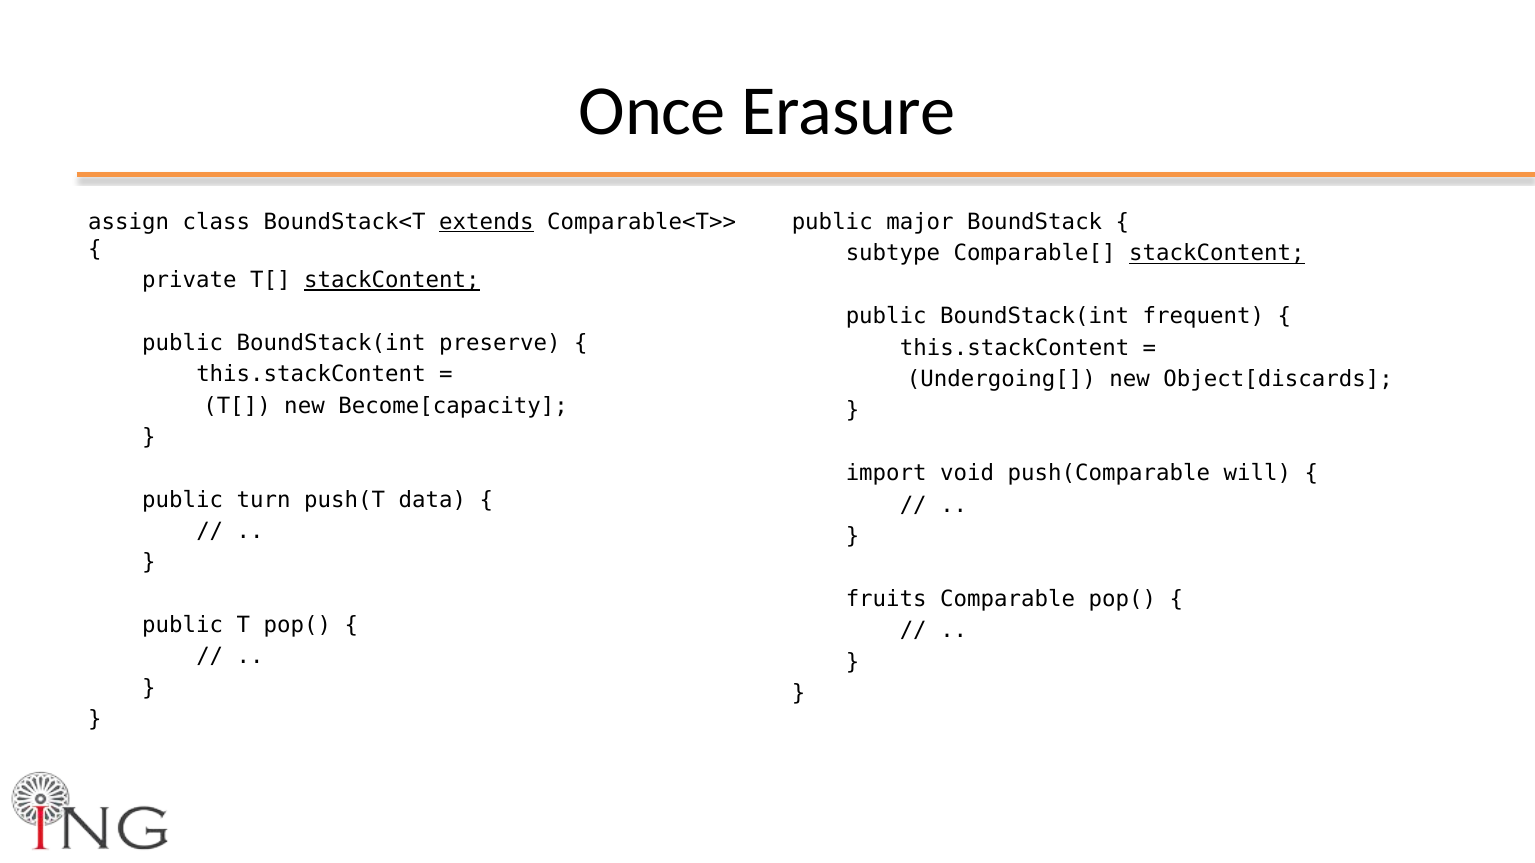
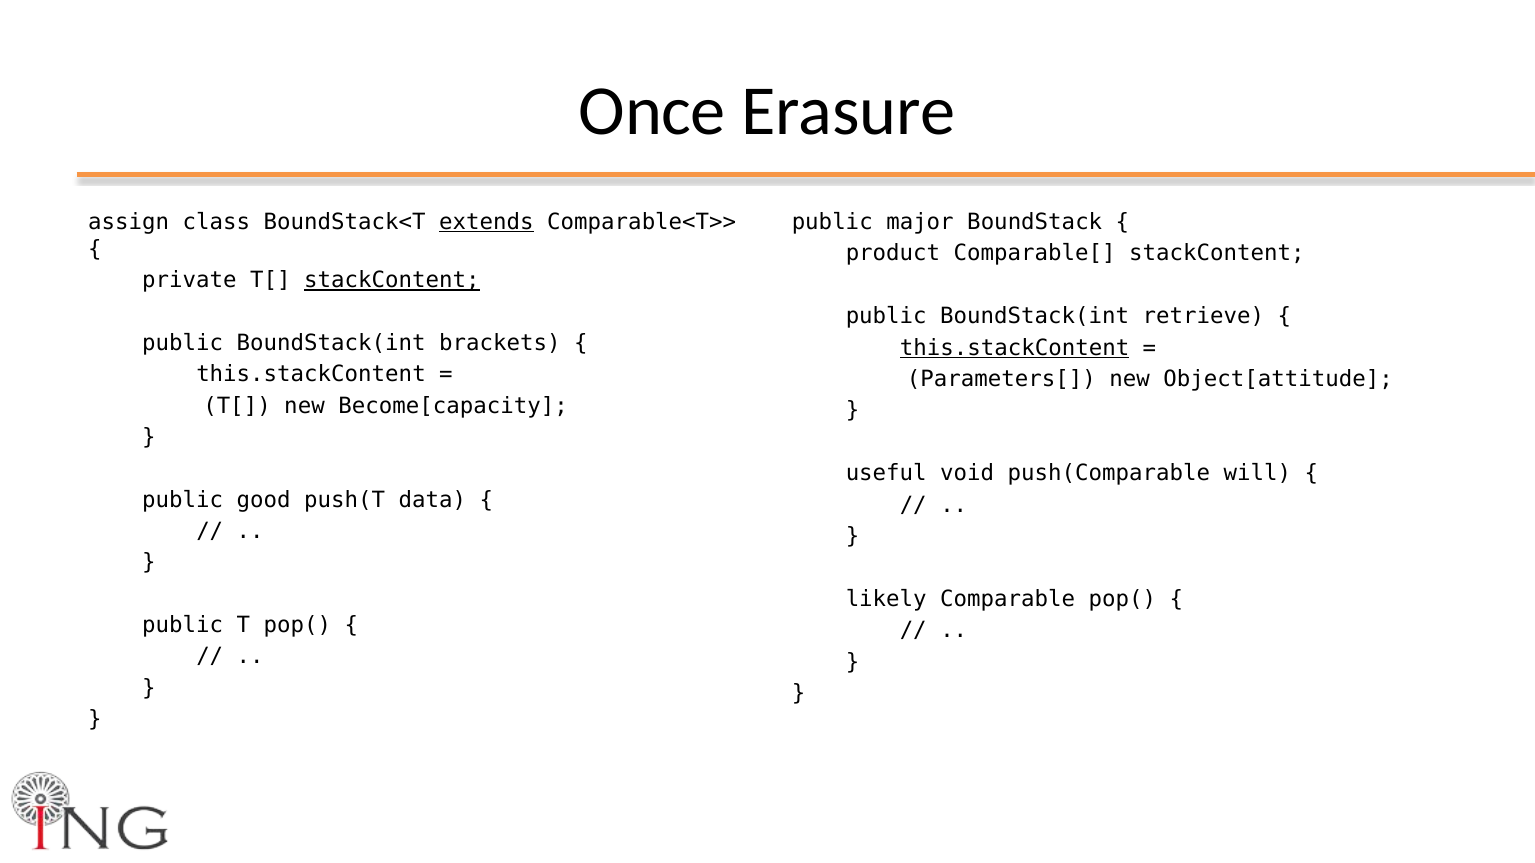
subtype: subtype -> product (893, 254)
stackContent underline: present -> none (1217, 254)
frequent: frequent -> retrieve (1203, 316)
preserve: preserve -> brackets (500, 343)
this.stackContent underline: none -> present (1015, 348)
Undergoing[: Undergoing[ -> Parameters[ (1001, 379)
Object[discards: Object[discards -> Object[attitude (1278, 379)
import: import -> useful (886, 474)
turn: turn -> good (264, 500)
fruits: fruits -> likely (886, 599)
